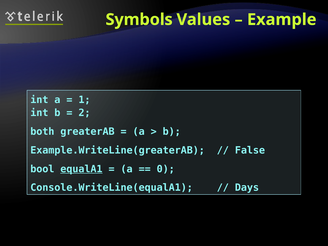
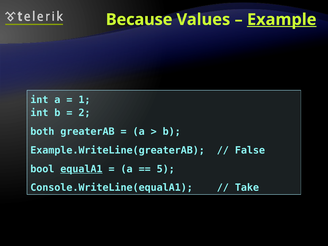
Symbols: Symbols -> Because (139, 20)
Example underline: none -> present (282, 20)
0: 0 -> 5 (166, 169)
Days: Days -> Take (247, 188)
